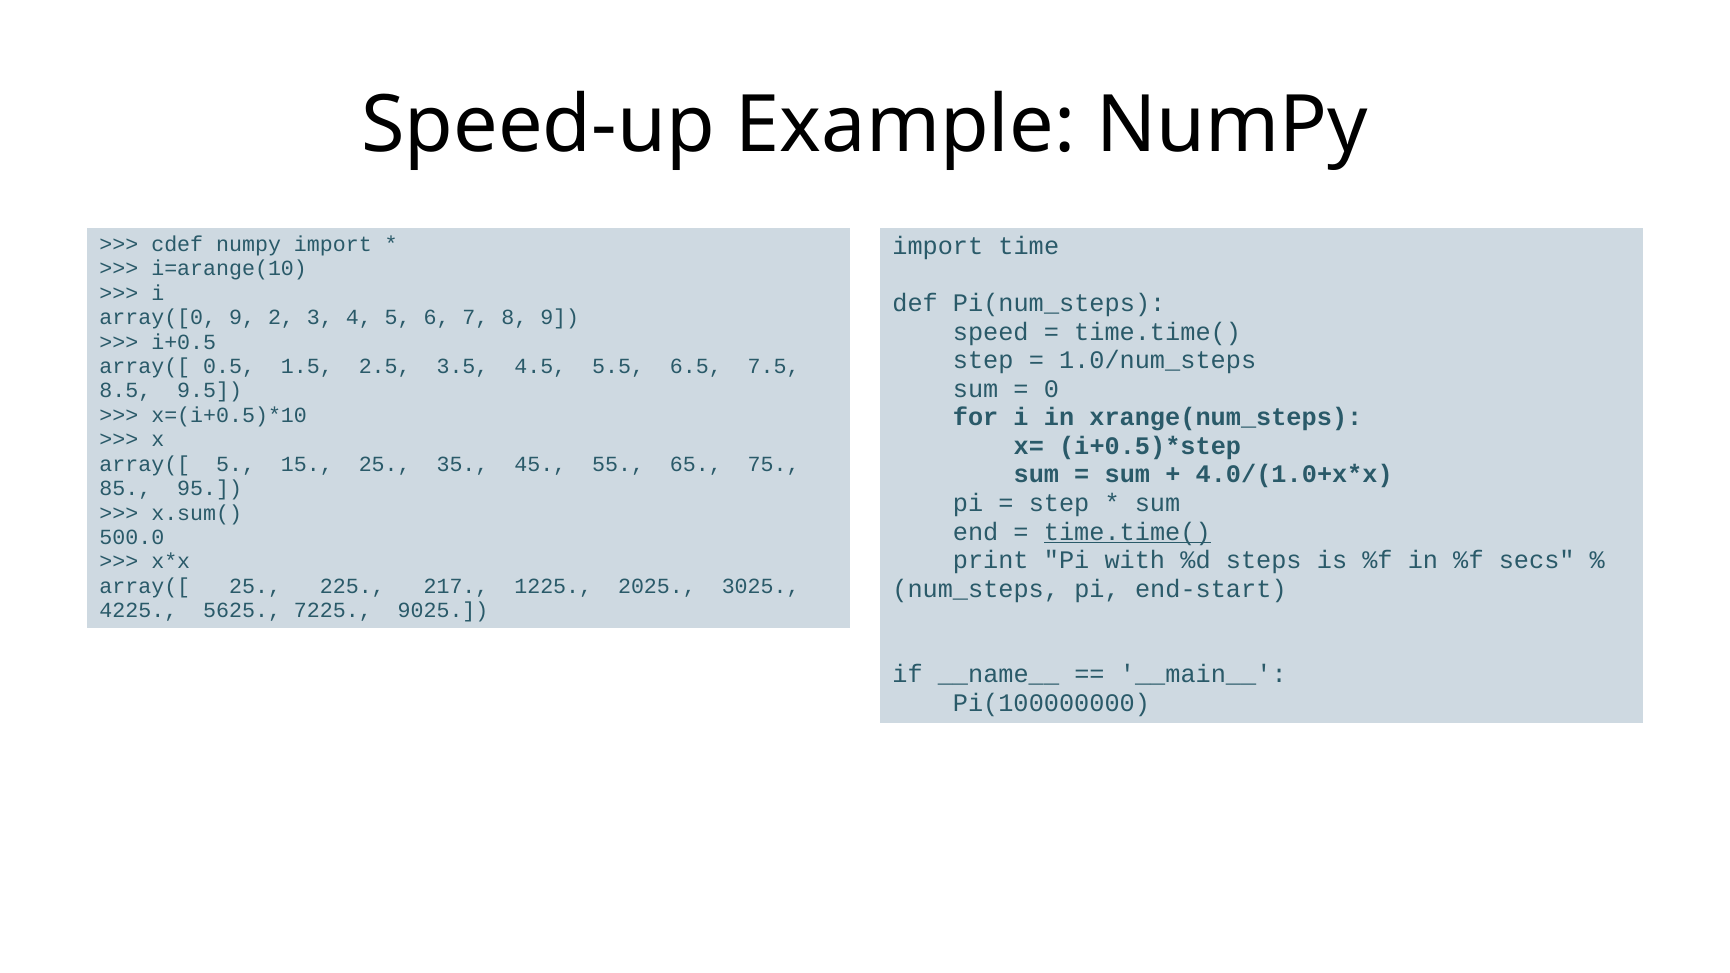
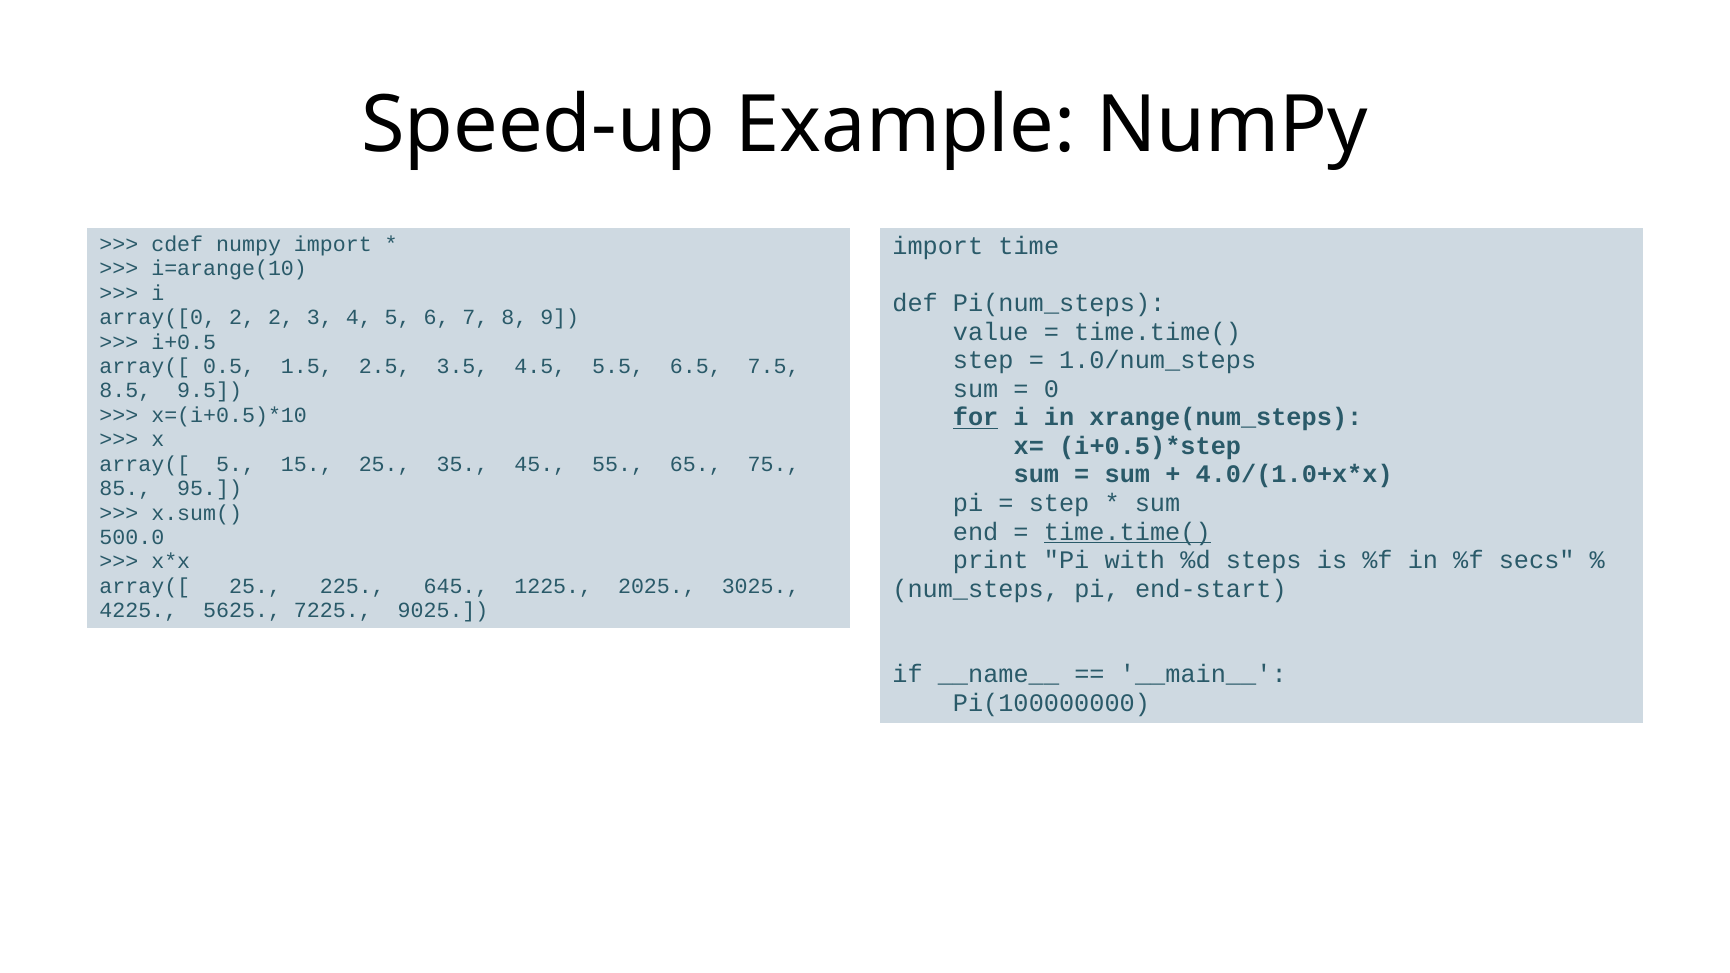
array([0 9: 9 -> 2 (242, 318)
speed: speed -> value (991, 332)
for underline: none -> present (976, 418)
217: 217 -> 645 (456, 586)
